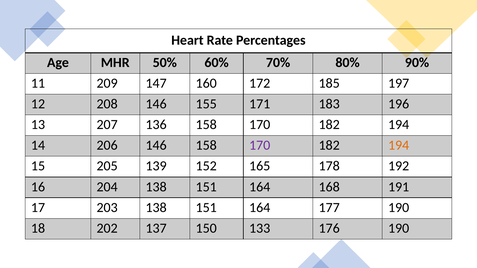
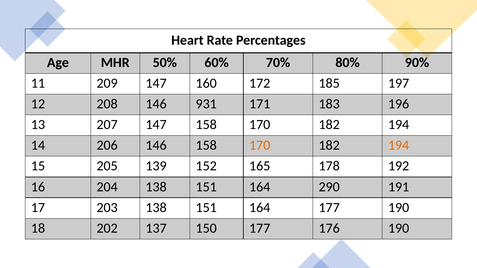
155: 155 -> 931 (206, 104)
207 136: 136 -> 147 (156, 125)
170 colour: purple -> orange (260, 146)
168: 168 -> 290 (329, 187)
150 133: 133 -> 177 (260, 228)
